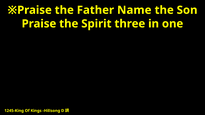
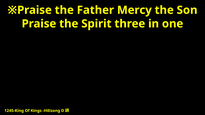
Name: Name -> Mercy (134, 10)
